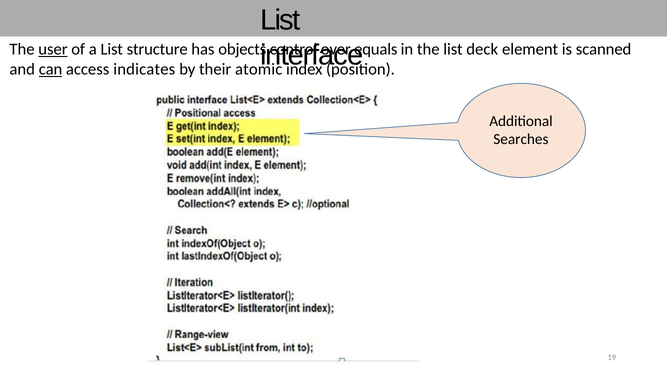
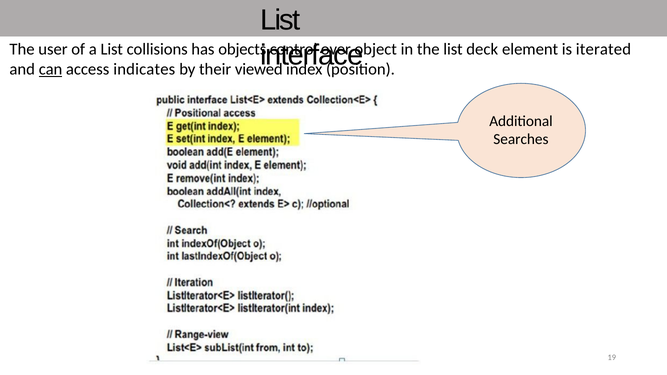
user underline: present -> none (53, 49)
structure: structure -> collisions (157, 49)
equals: equals -> object (376, 49)
scanned: scanned -> iterated (603, 49)
atomic: atomic -> viewed (259, 69)
